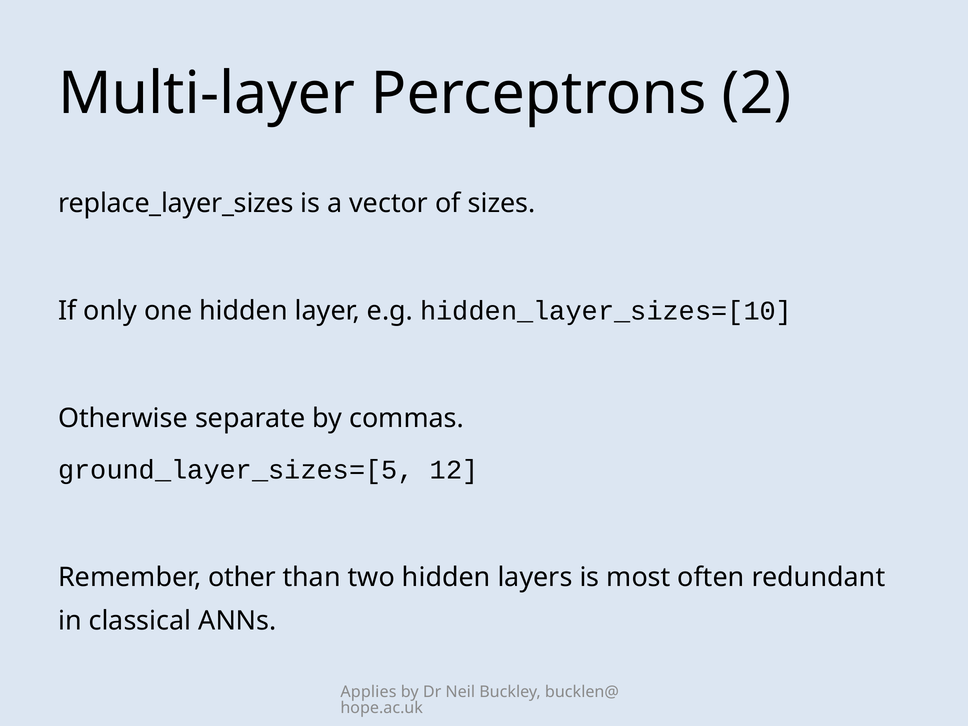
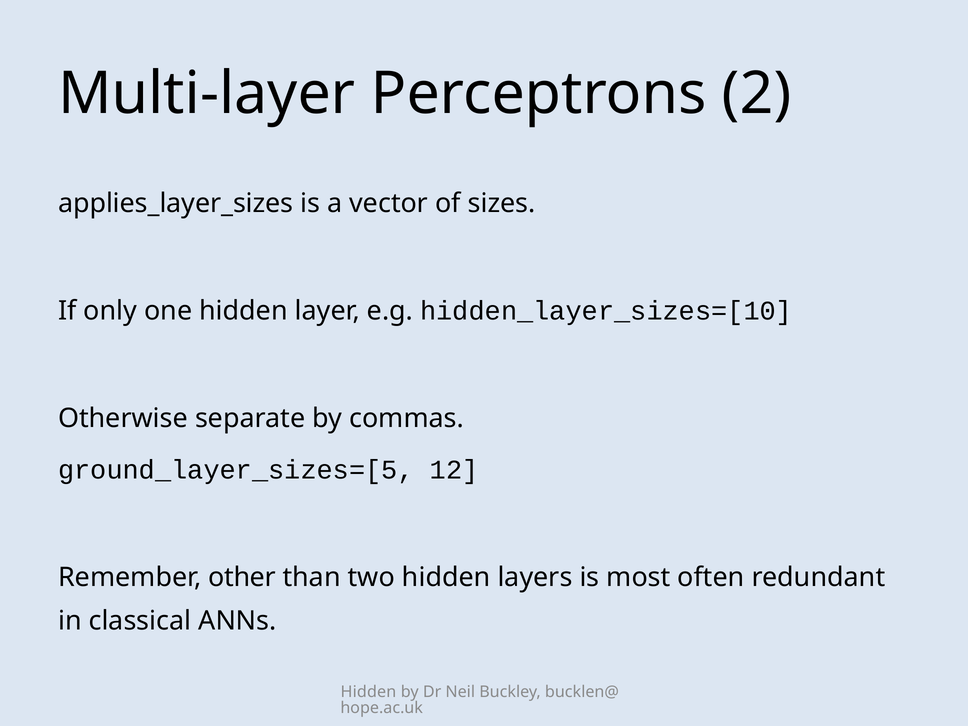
replace_layer_sizes: replace_layer_sizes -> applies_layer_sizes (176, 204)
Applies: Applies -> Hidden (368, 692)
